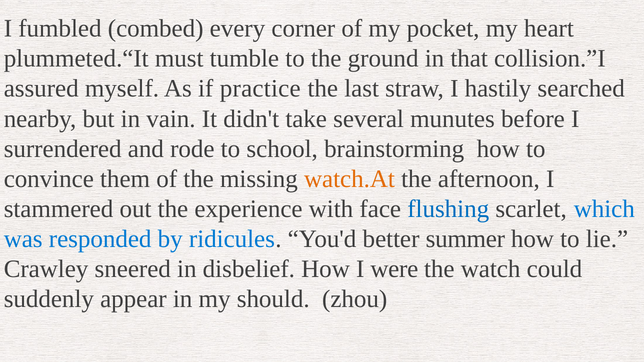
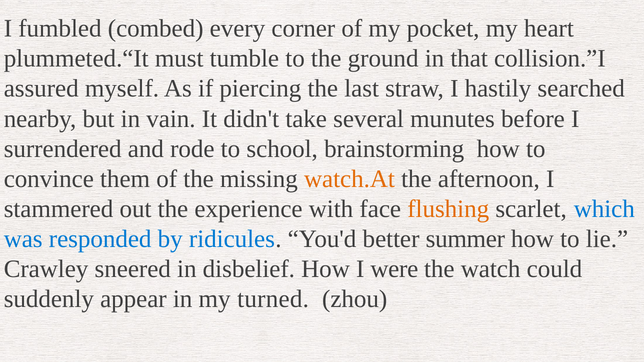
practice: practice -> piercing (260, 89)
flushing colour: blue -> orange (448, 209)
should: should -> turned (273, 299)
